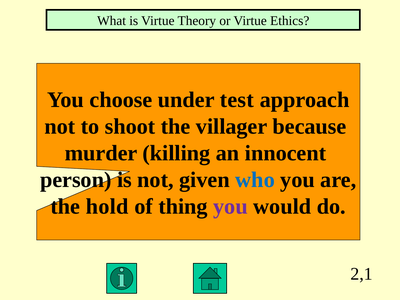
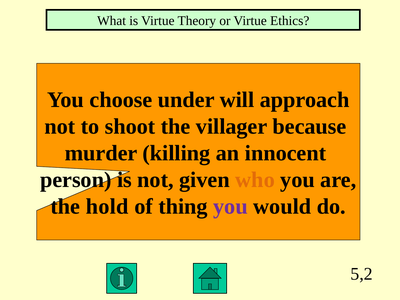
test: test -> will (237, 100)
who colour: blue -> orange (255, 180)
2,1: 2,1 -> 5,2 (362, 274)
